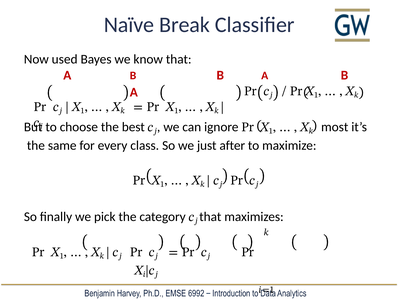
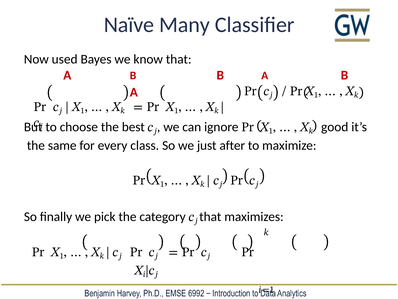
Break: Break -> Many (185, 25)
most: most -> good (335, 127)
